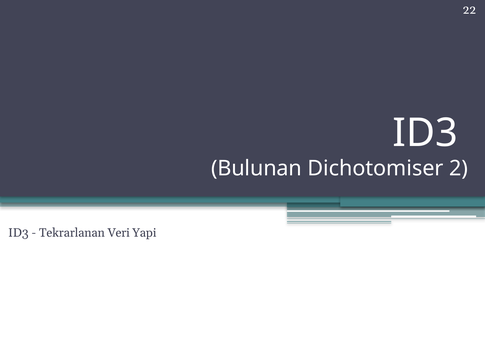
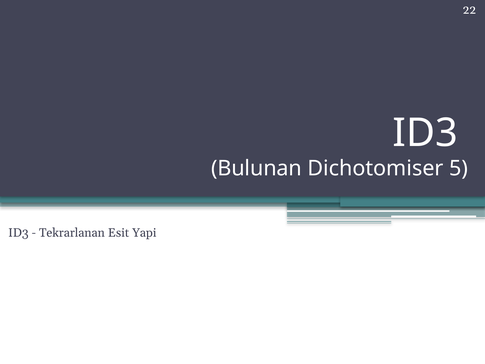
2: 2 -> 5 (458, 168)
Veri: Veri -> Esit (119, 233)
